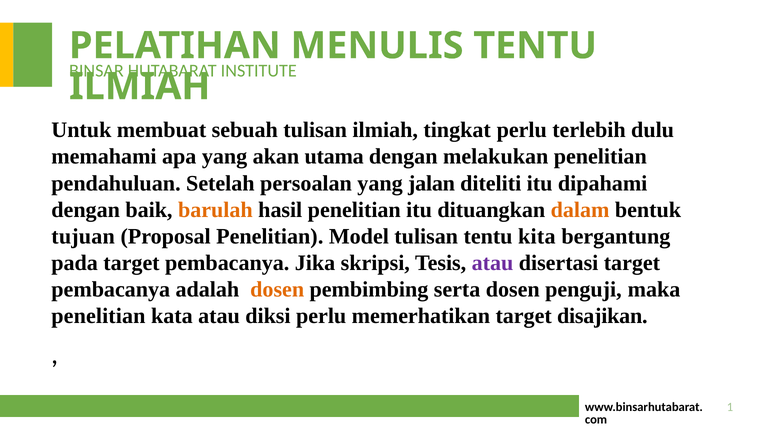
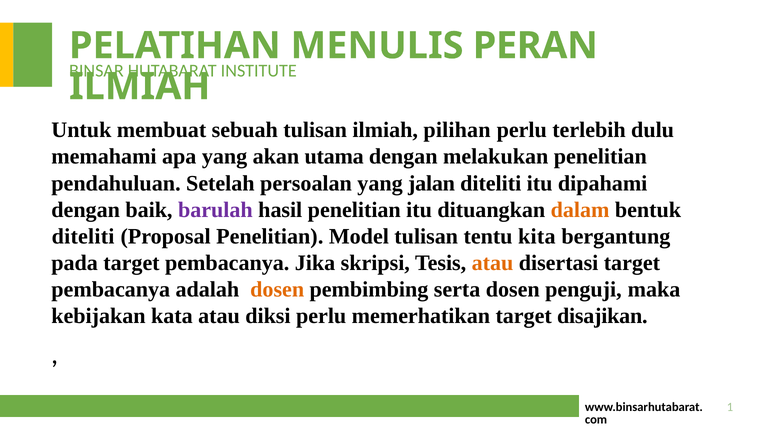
MENULIS TENTU: TENTU -> PERAN (535, 46)
tingkat: tingkat -> pilihan (457, 130)
barulah colour: orange -> purple (215, 210)
tujuan: tujuan -> diteliti (83, 236)
atau colour: purple -> orange (493, 263)
penelitian: penelitian -> kebijakan (98, 316)
